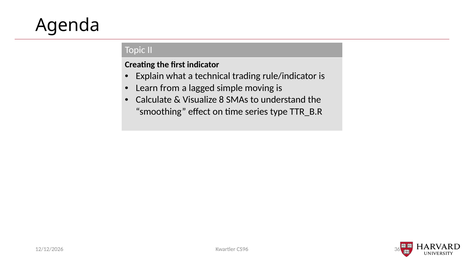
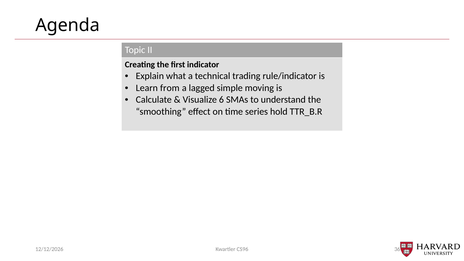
8: 8 -> 6 (221, 100)
type: type -> hold (279, 112)
